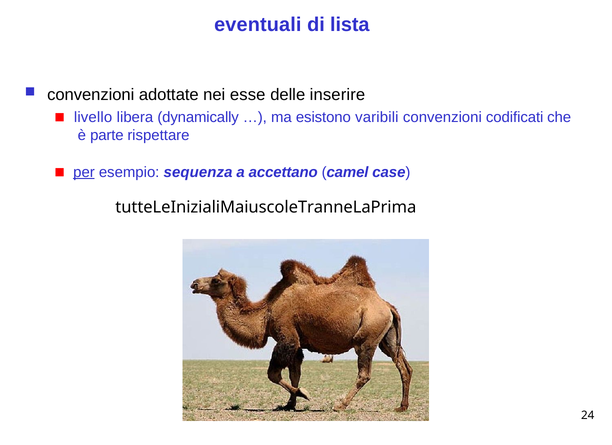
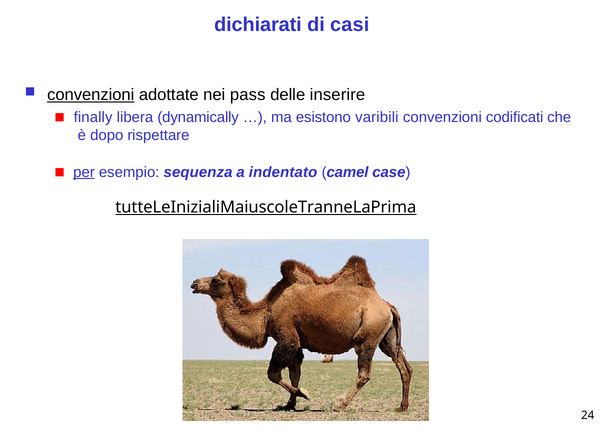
eventuali: eventuali -> dichiarati (258, 25)
lista: lista -> casi (350, 25)
convenzioni underline: none -> present (91, 95)
esse: esse -> pass (248, 95)
livello: livello -> finally (93, 117)
parte: parte -> dopo (107, 135)
accettano: accettano -> indentato (283, 172)
tutteLeInizialiMaiuscoleTranneLaPrima underline: none -> present (266, 207)
